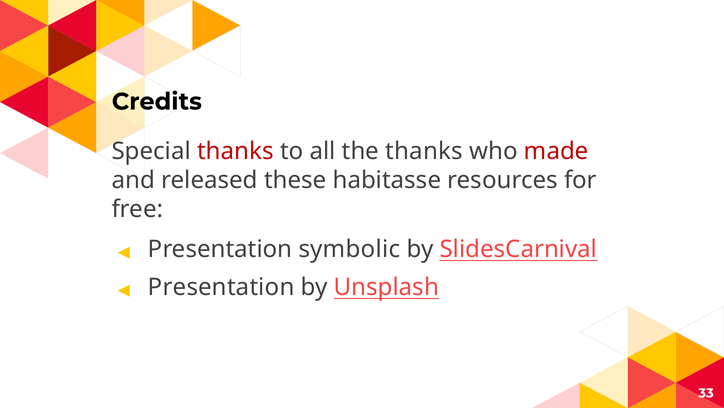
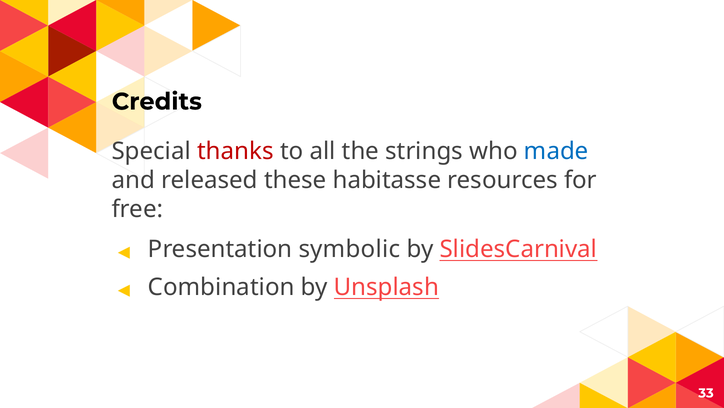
the thanks: thanks -> strings (424, 151)
made colour: red -> blue (556, 151)
Presentation: Presentation -> Combination (221, 287)
